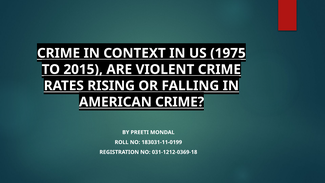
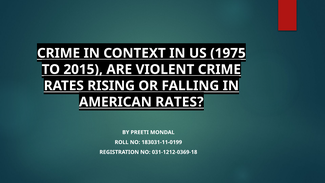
AMERICAN CRIME: CRIME -> RATES (179, 102)
